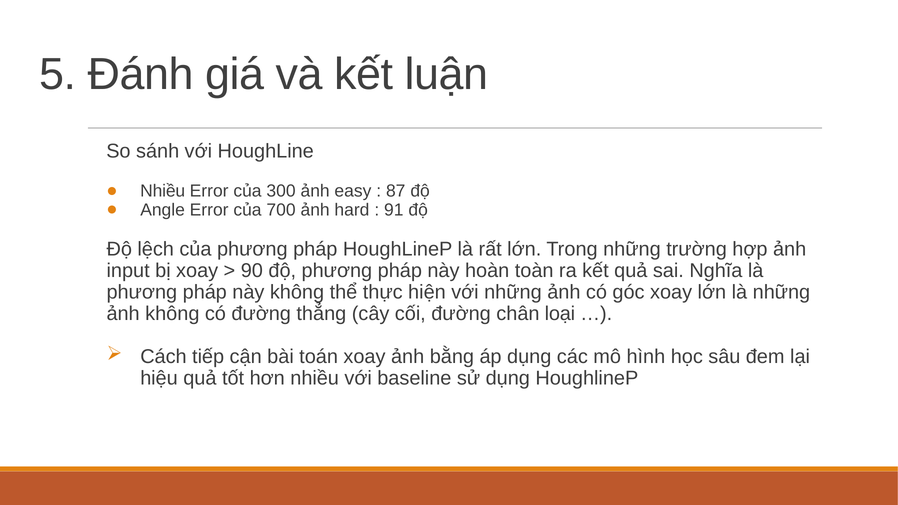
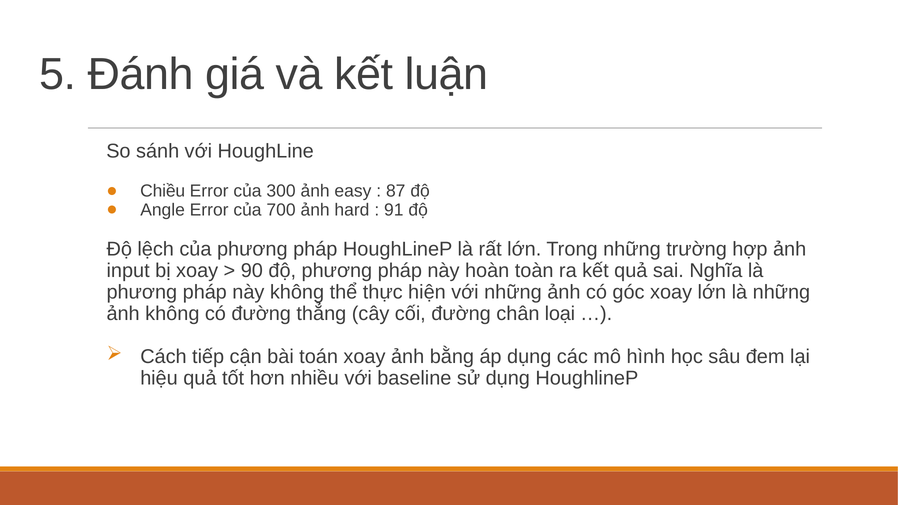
Nhiều: Nhiều -> Chiều (163, 191)
